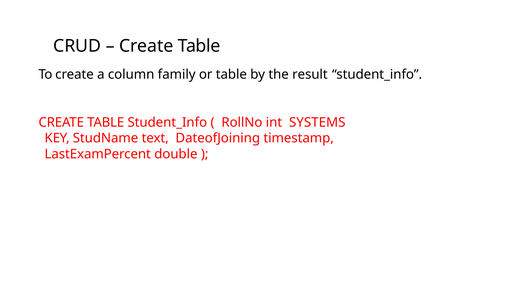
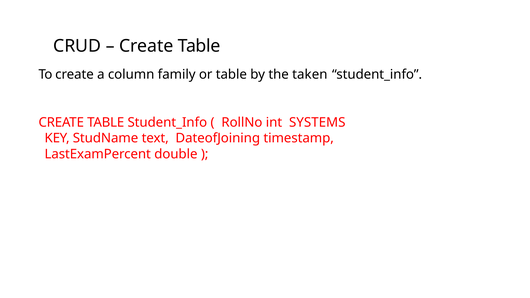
result: result -> taken (310, 75)
